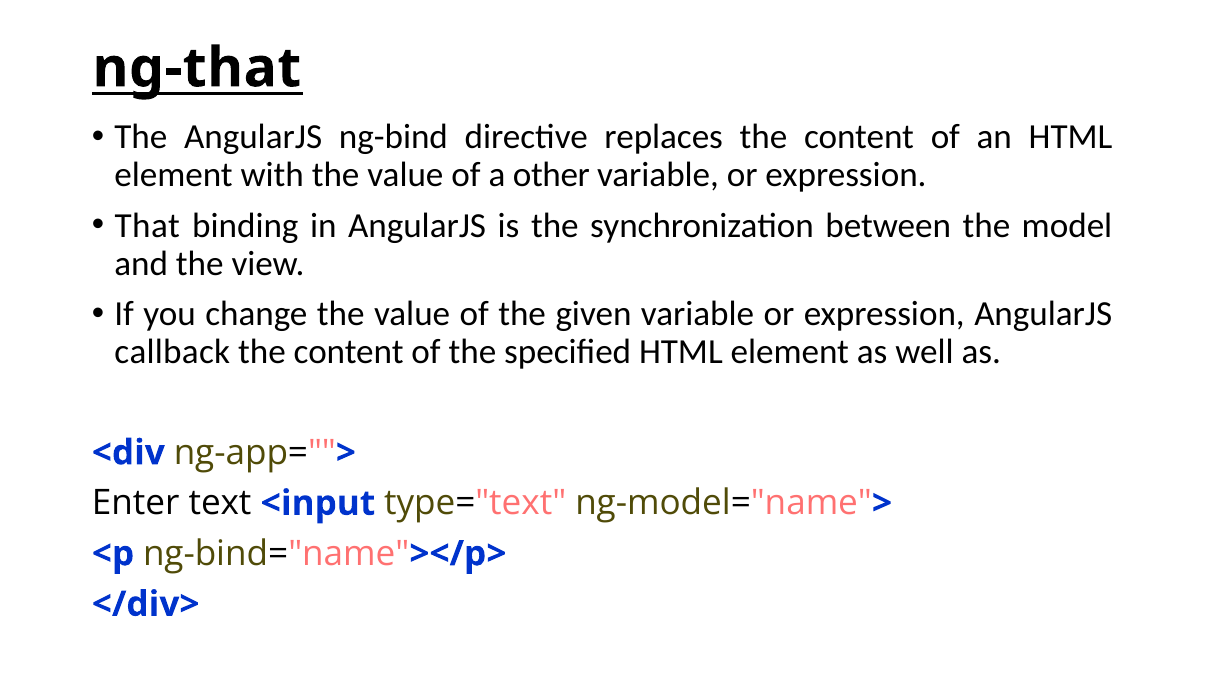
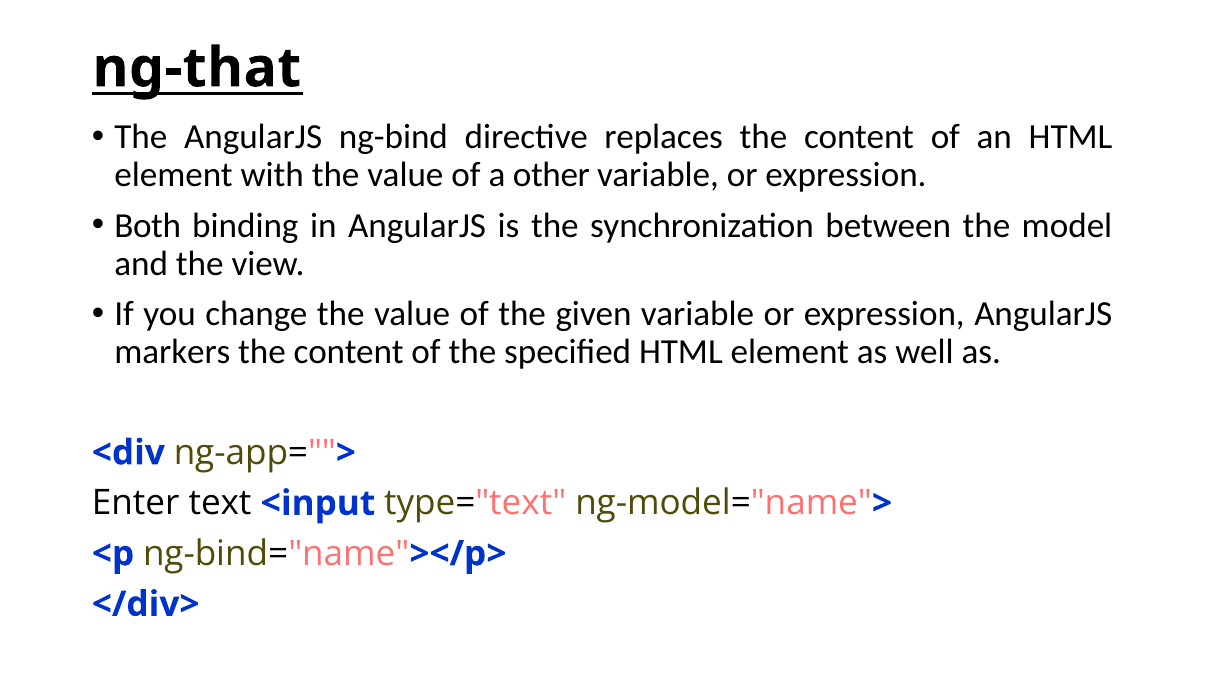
That: That -> Both (148, 226)
callback: callback -> markers (172, 352)
